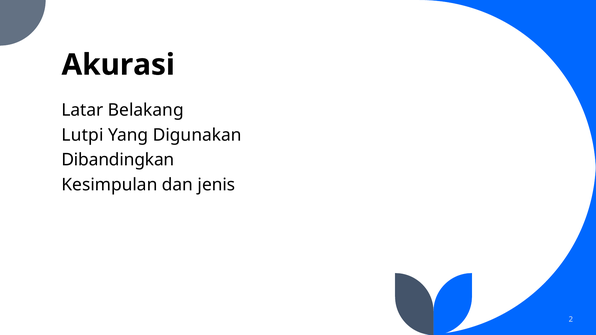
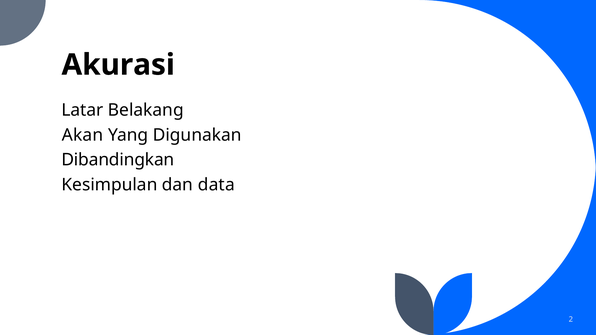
Lutpi: Lutpi -> Akan (83, 135)
jenis: jenis -> data (216, 185)
